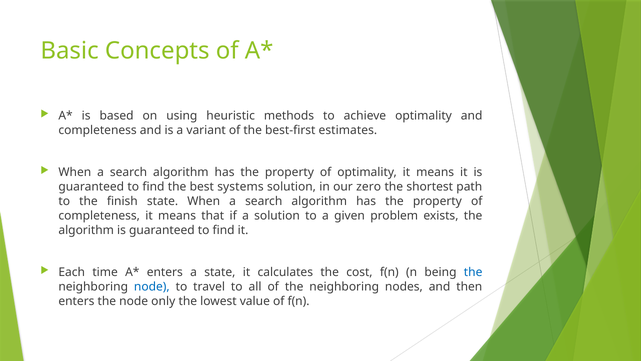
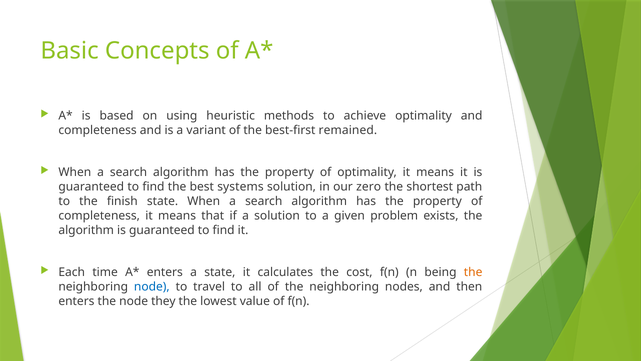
estimates: estimates -> remained (348, 130)
the colour: blue -> orange (473, 272)
only: only -> they (163, 301)
